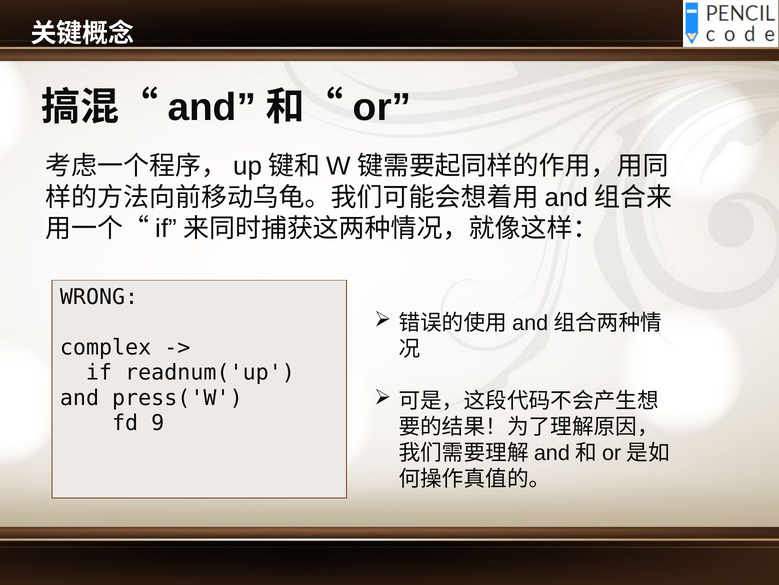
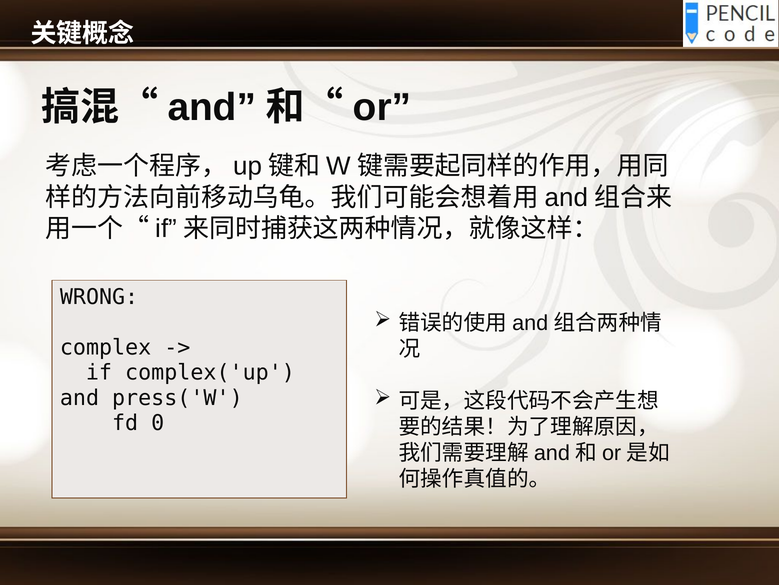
readnum('up: readnum('up -> complex('up (210, 372)
9: 9 -> 0 (158, 423)
